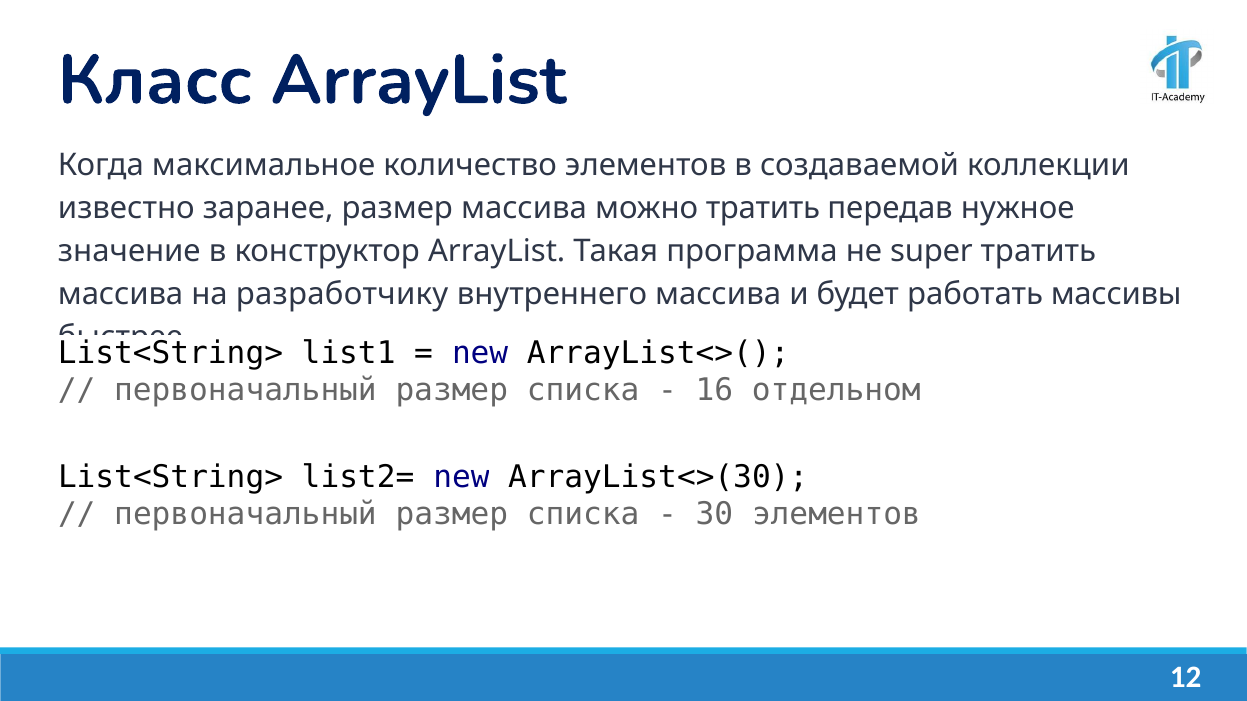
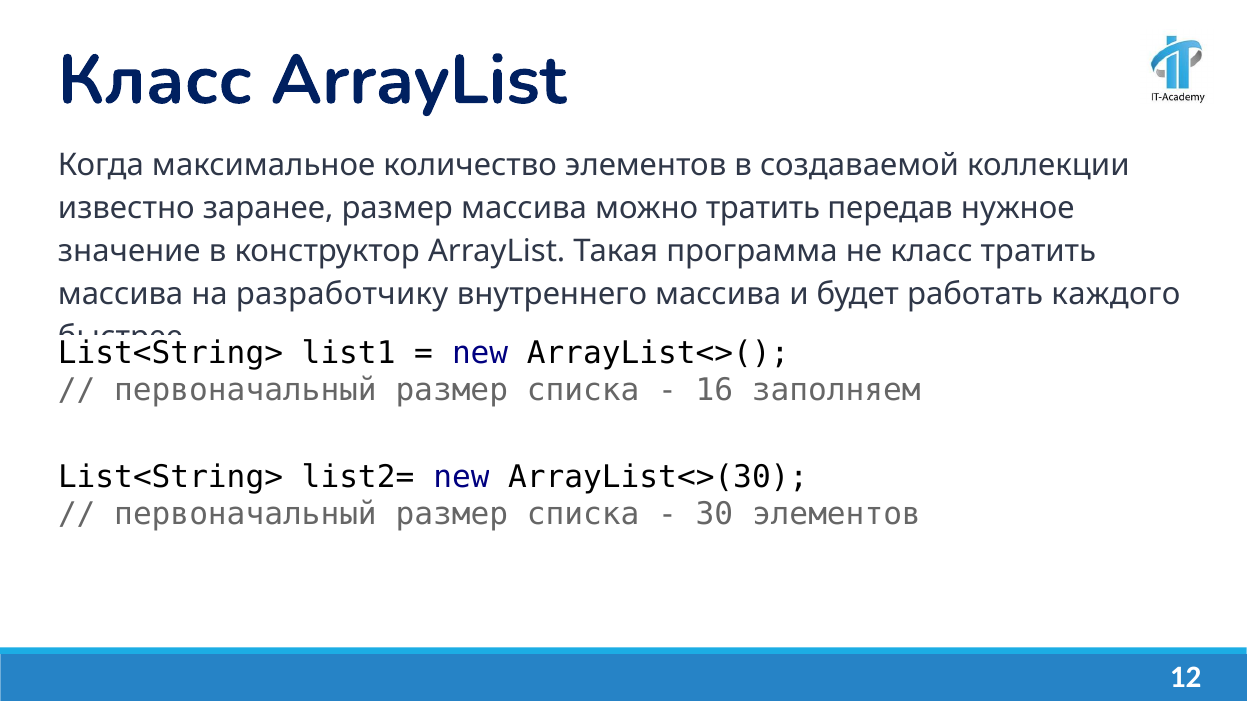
не super: super -> класс (931, 252)
массивы: массивы -> каждого (1116, 295)
отдельном: отдельном -> заполняем (836, 391)
